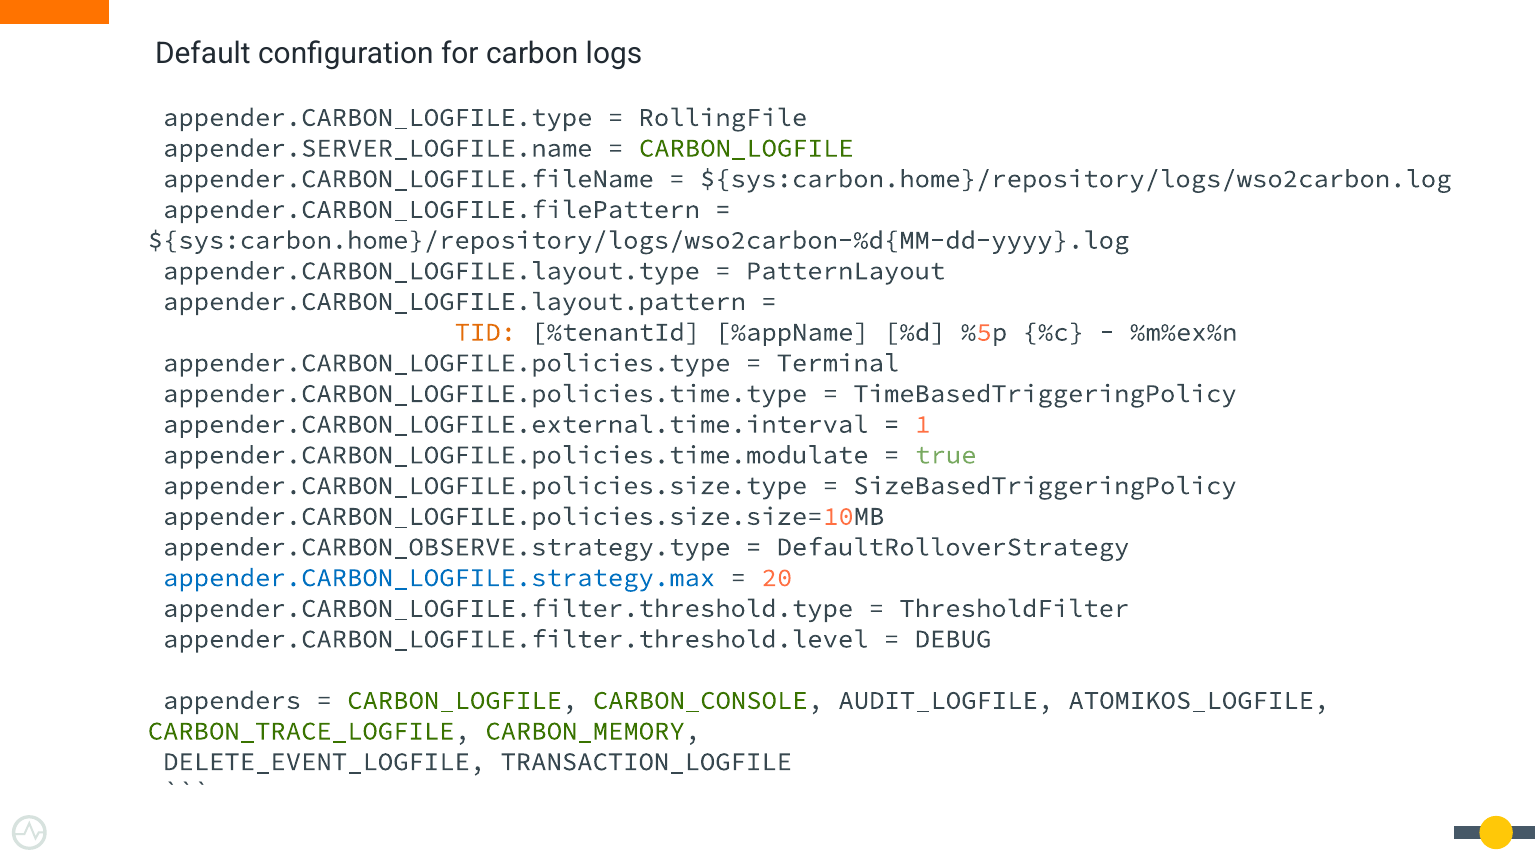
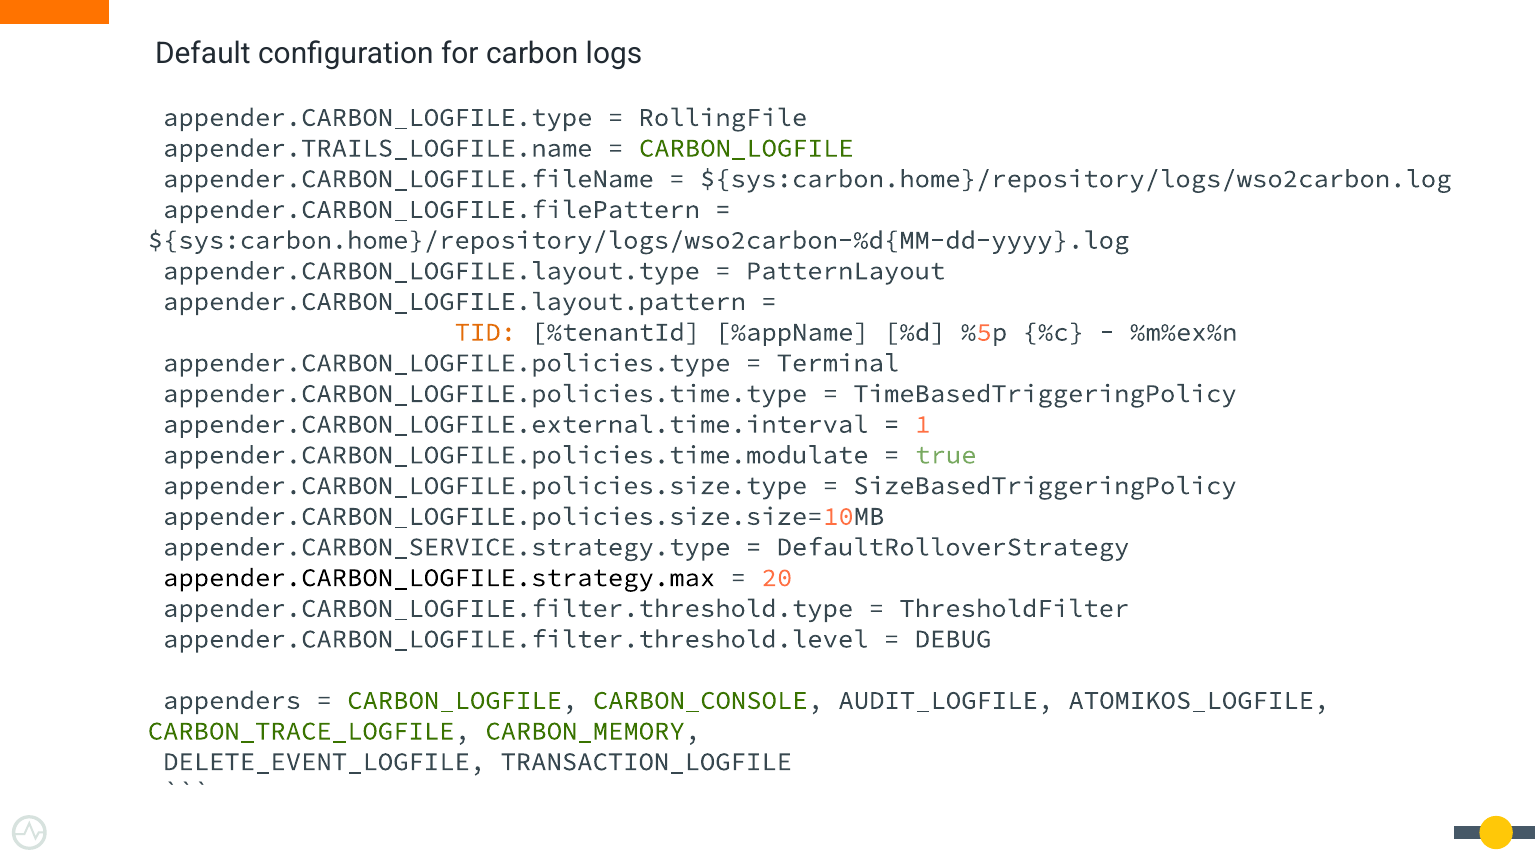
appender.SERVER_LOGFILE.name: appender.SERVER_LOGFILE.name -> appender.TRAILS_LOGFILE.name (378, 148)
appender.CARBON_OBSERVE.strategy.type: appender.CARBON_OBSERVE.strategy.type -> appender.CARBON_SERVICE.strategy.type (447, 547)
appender.CARBON_LOGFILE.strategy.max colour: blue -> black (439, 578)
